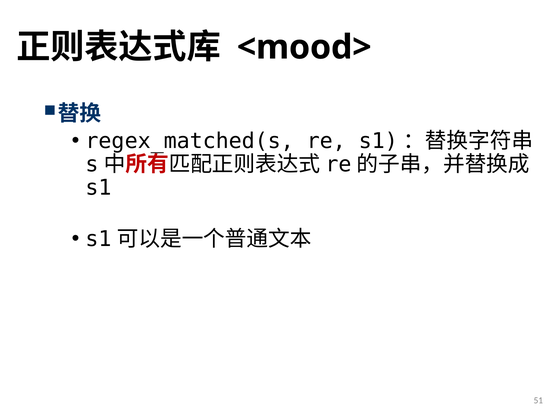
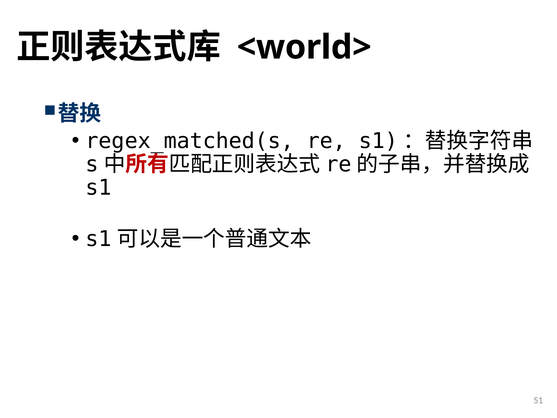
<mood>: <mood> -> <world> (304, 47)
